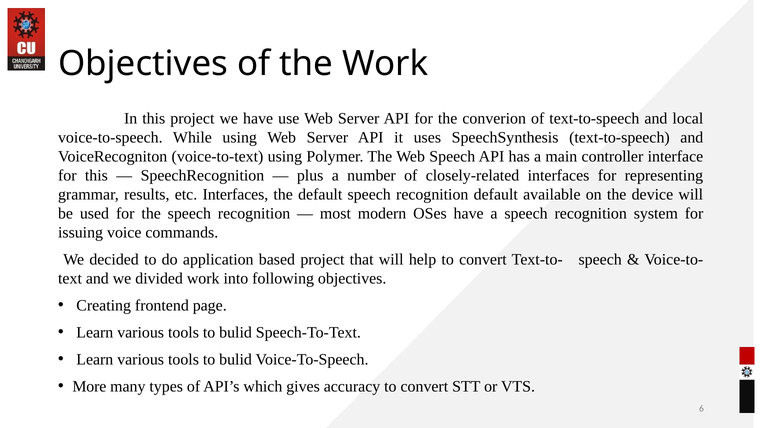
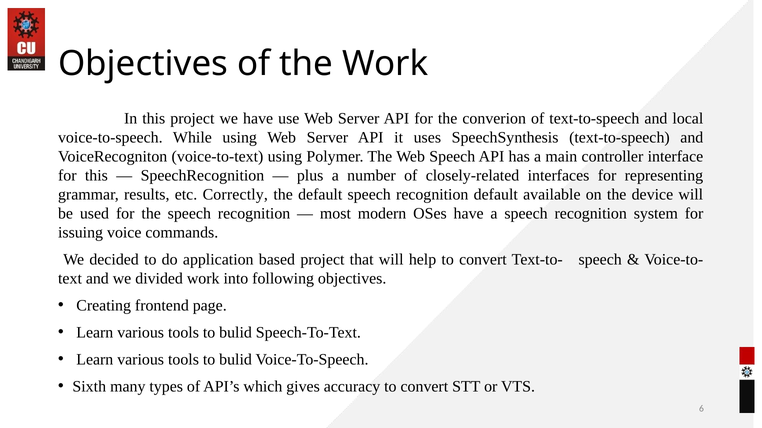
etc Interfaces: Interfaces -> Correctly (235, 195)
More: More -> Sixth (89, 387)
